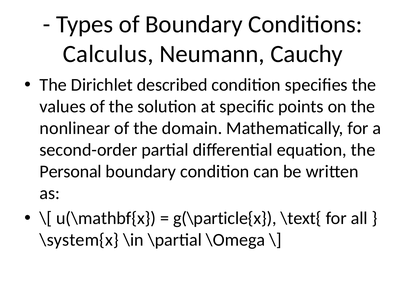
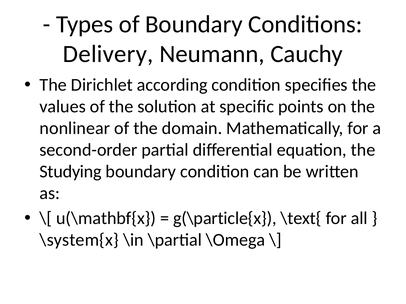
Calculus: Calculus -> Delivery (108, 54)
described: described -> according (172, 85)
Personal: Personal -> Studying (71, 172)
